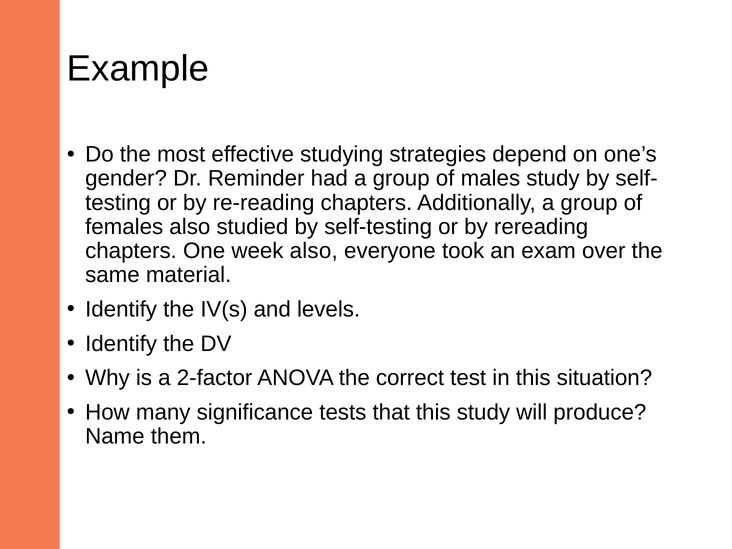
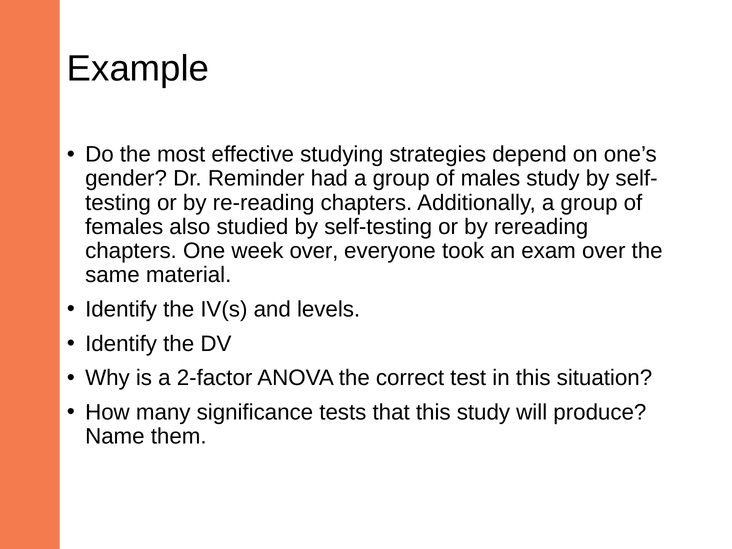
week also: also -> over (314, 251)
